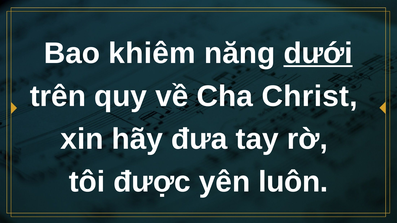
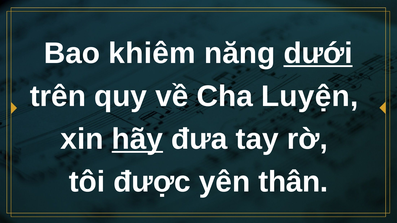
Christ: Christ -> Luyện (310, 96)
hãy underline: none -> present (137, 139)
luôn: luôn -> thân (293, 182)
